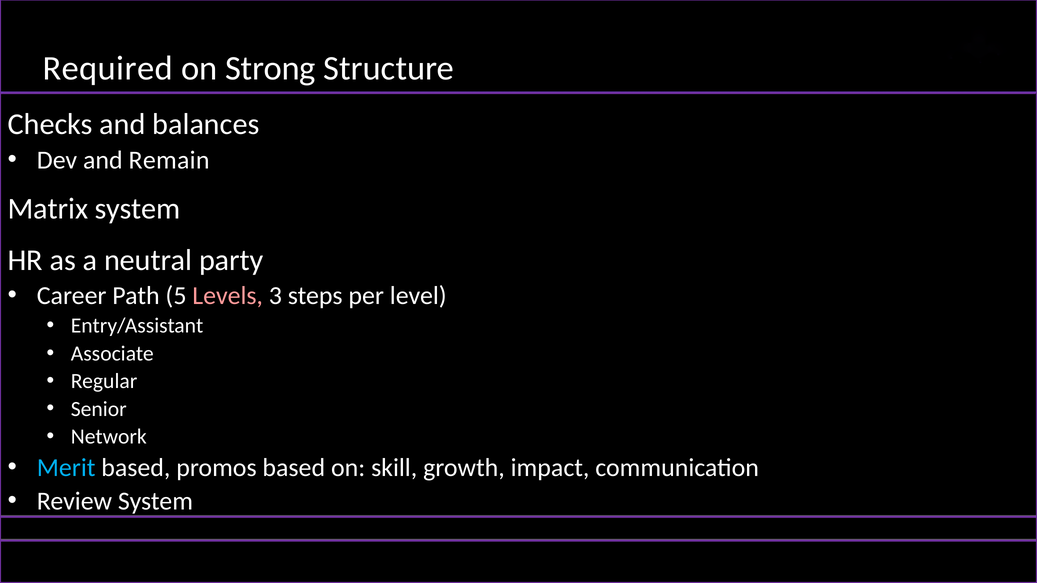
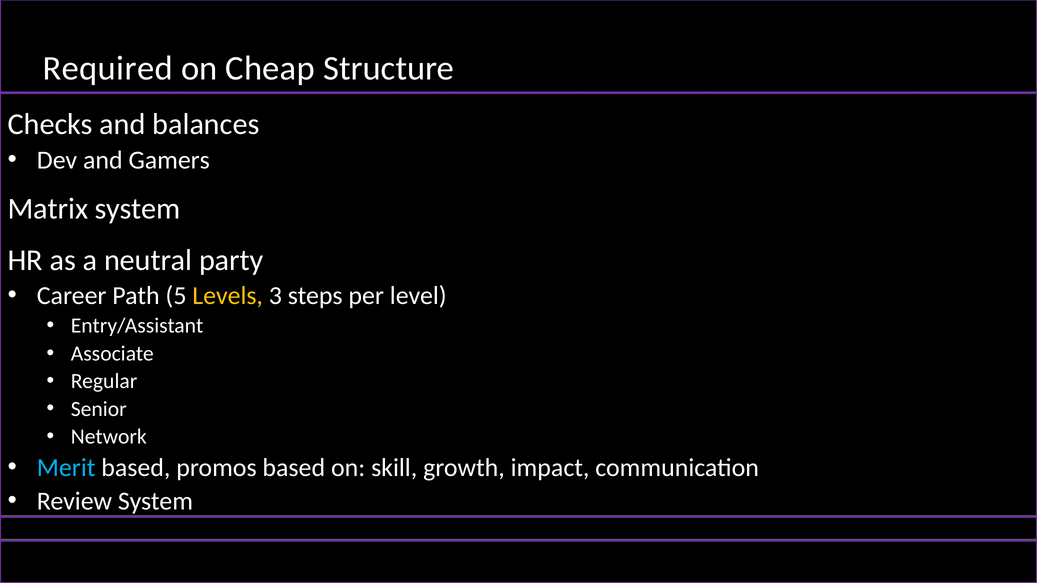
Strong: Strong -> Cheap (270, 68)
Remain: Remain -> Gamers (169, 160)
Levels colour: pink -> yellow (228, 296)
